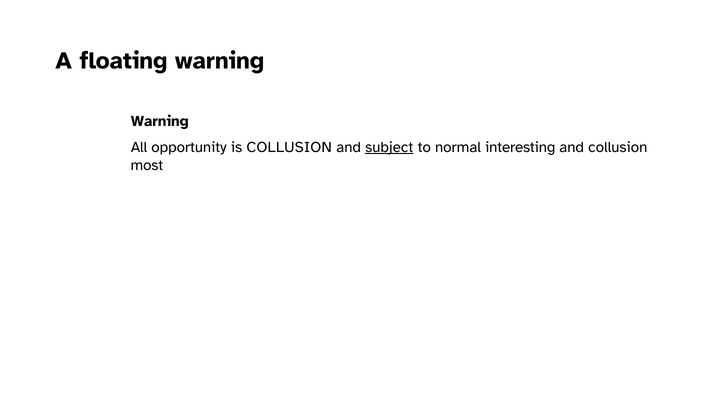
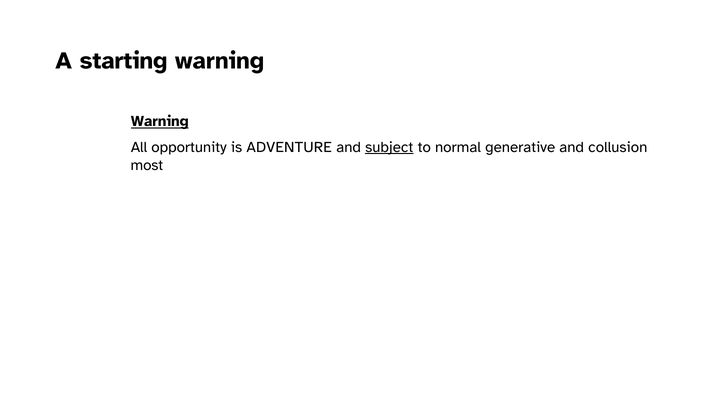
floating: floating -> starting (124, 61)
Warning underline: none -> present (160, 121)
is COLLUSION: COLLUSION -> ADVENTURE (289, 147)
interesting: interesting -> generative (520, 147)
